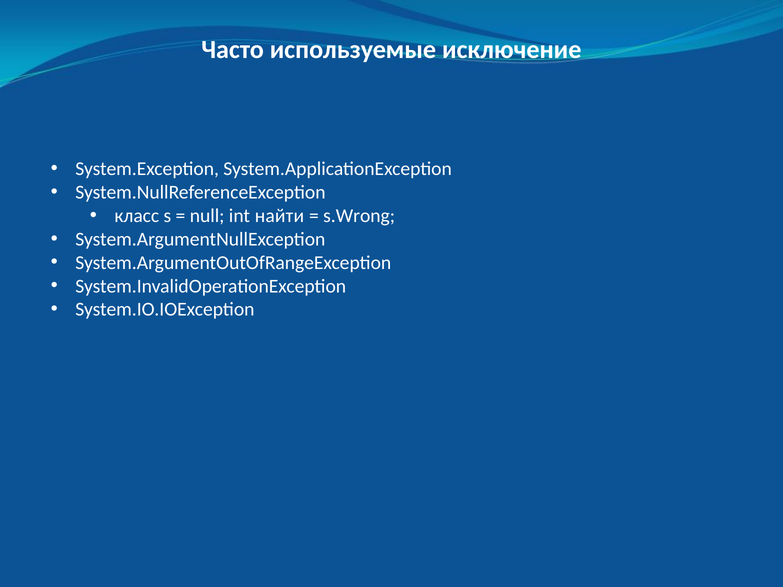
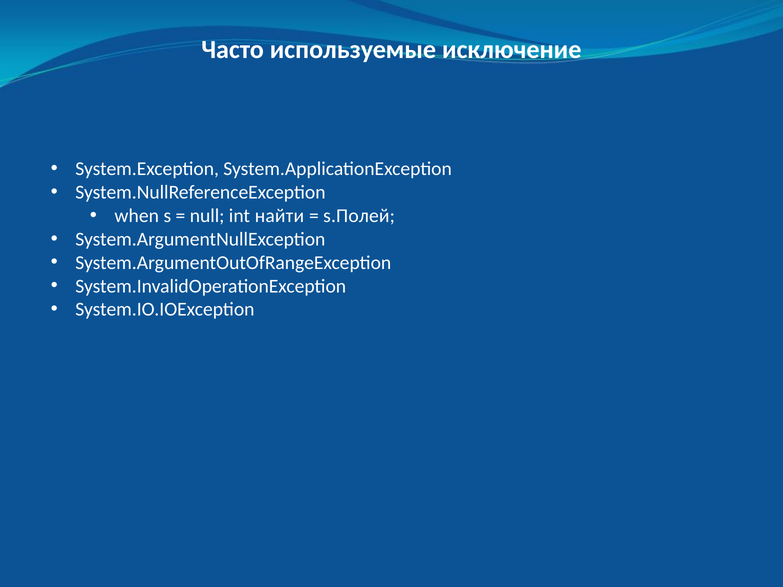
класс: класс -> when (137, 216)
s.Wrong: s.Wrong -> s.Полей (359, 216)
